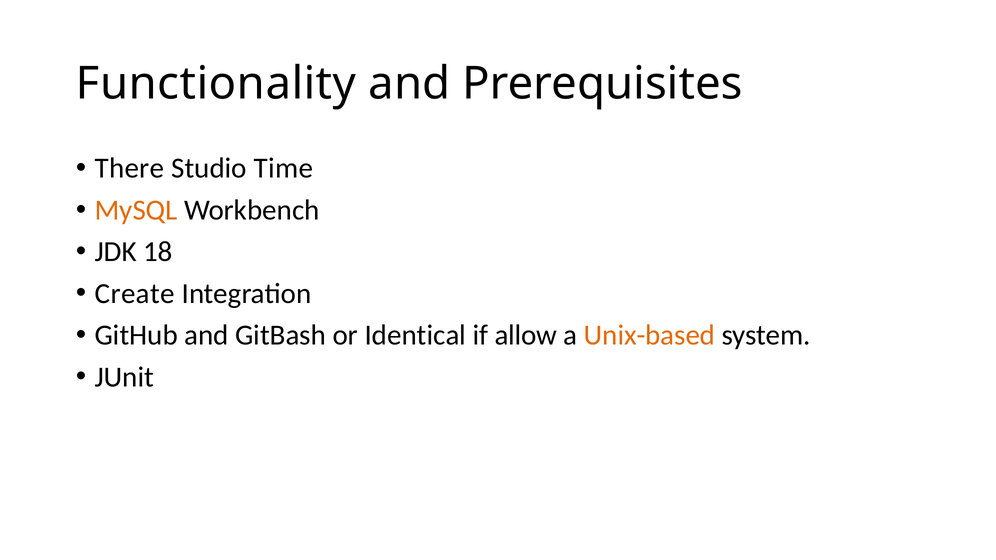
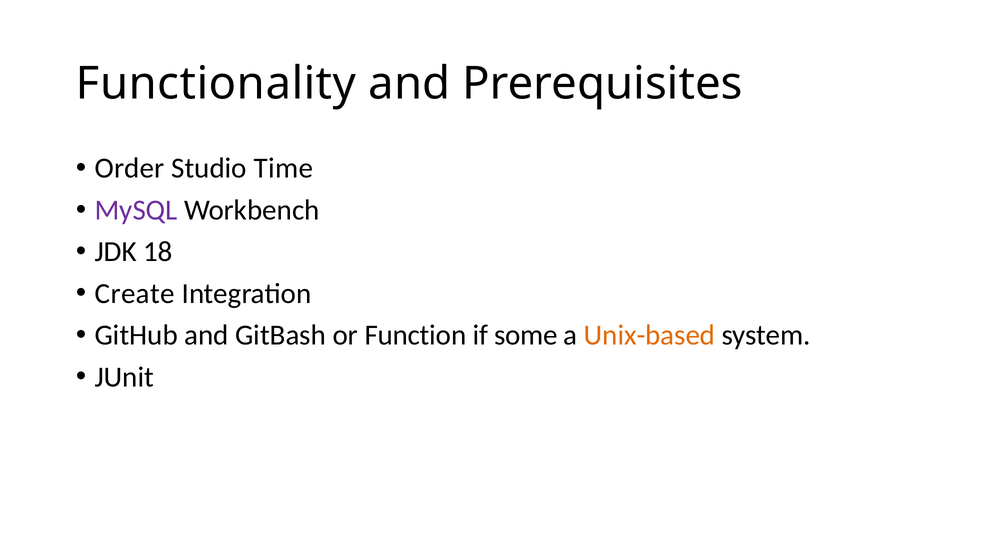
There: There -> Order (130, 168)
MySQL colour: orange -> purple (136, 210)
Identical: Identical -> Function (415, 335)
allow: allow -> some (526, 335)
